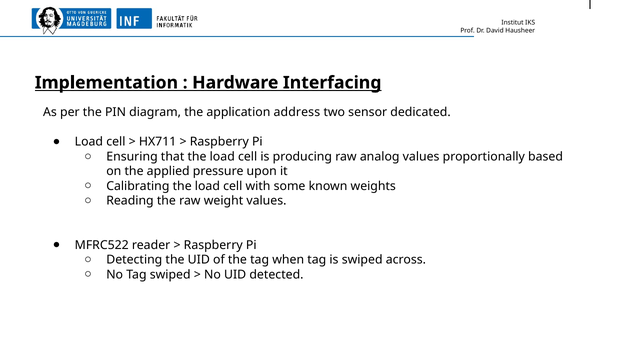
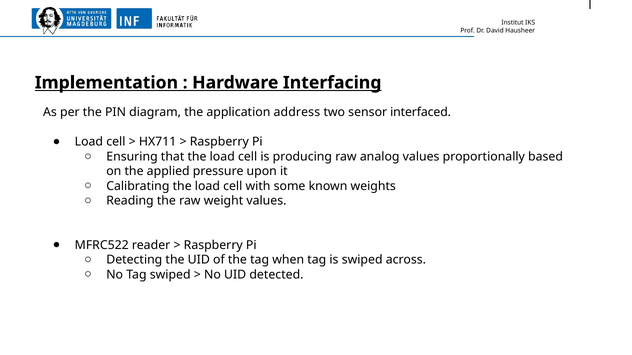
dedicated: dedicated -> interfaced (421, 113)
